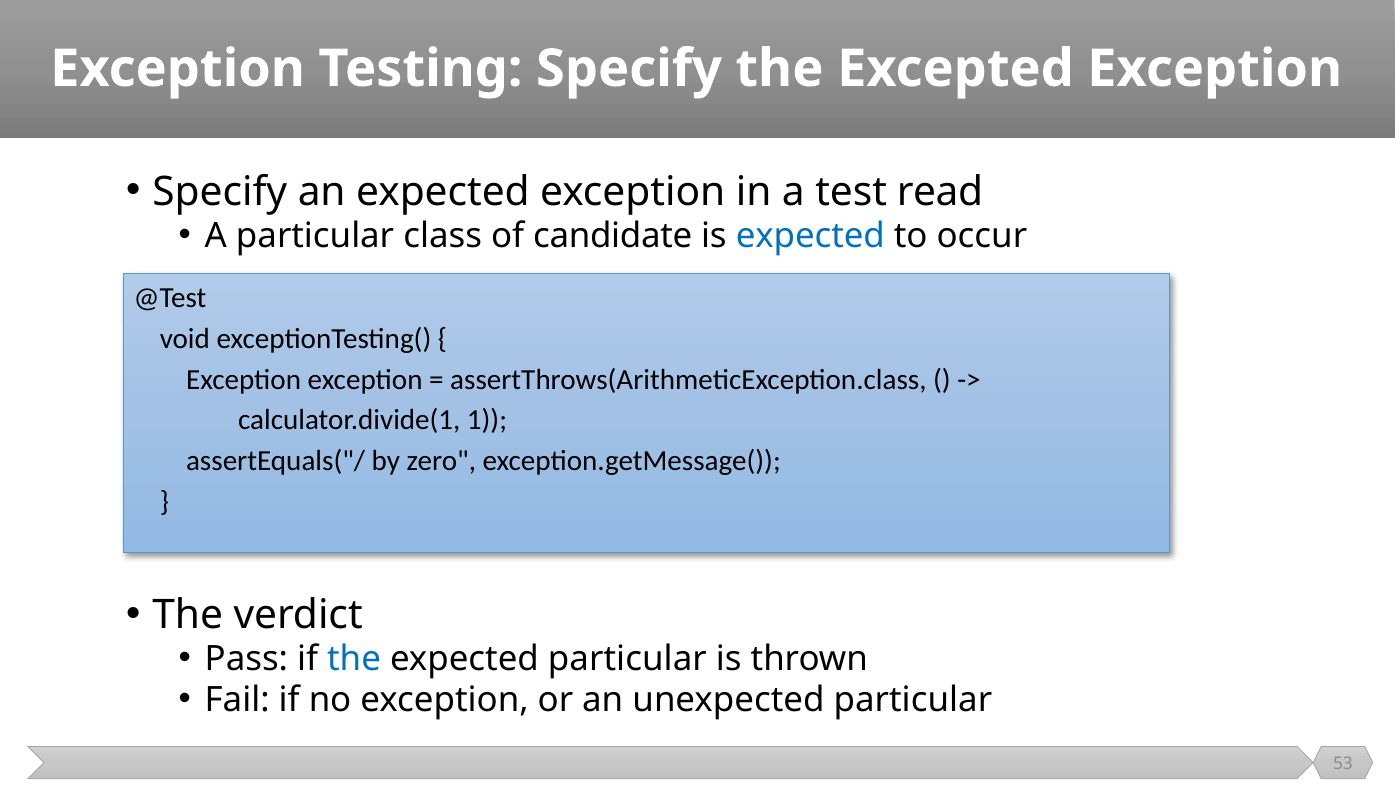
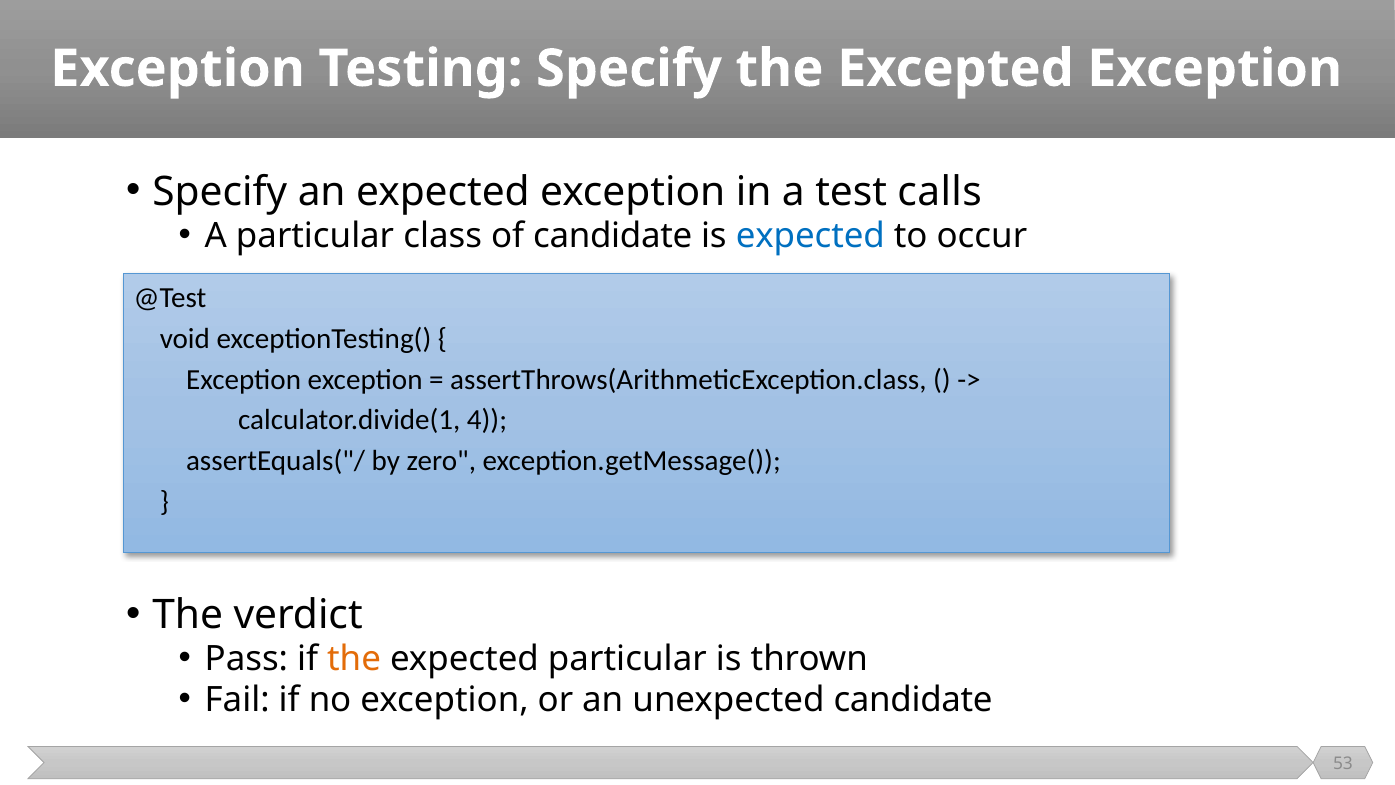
read: read -> calls (940, 192)
1: 1 -> 4 (487, 420)
the colour: blue -> orange (354, 659)
unexpected particular: particular -> candidate (913, 700)
